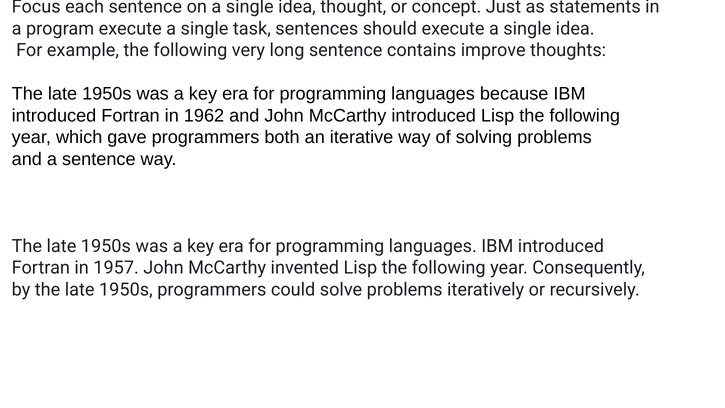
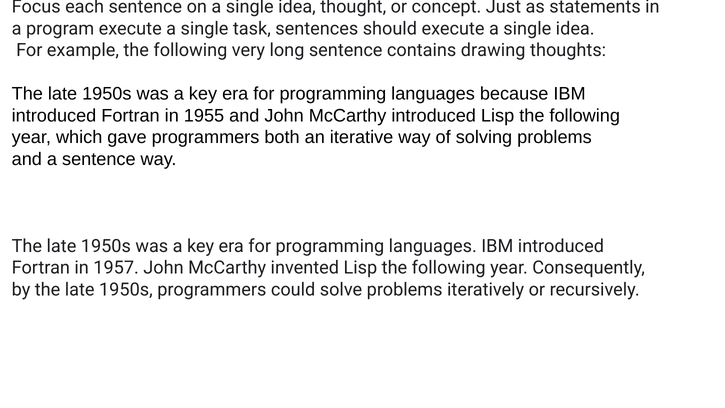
improve: improve -> drawing (493, 50)
1962: 1962 -> 1955 (204, 116)
